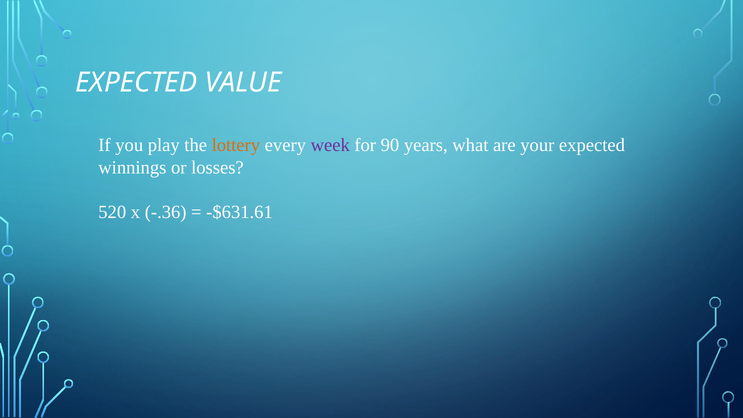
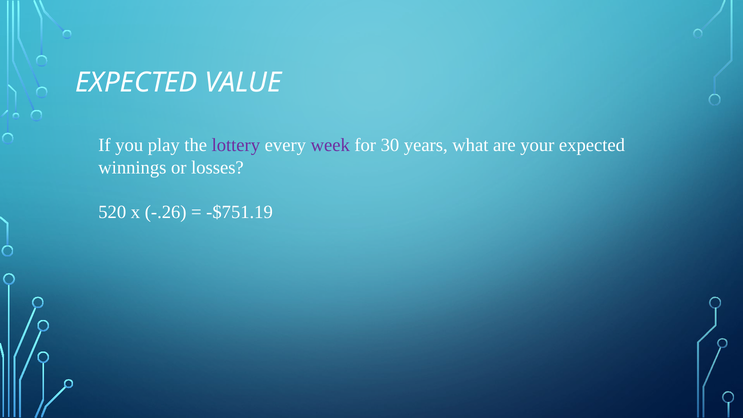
lottery colour: orange -> purple (236, 145)
90: 90 -> 30 (390, 145)
-.36: -.36 -> -.26 (166, 212)
-$631.61: -$631.61 -> -$751.19 (240, 212)
